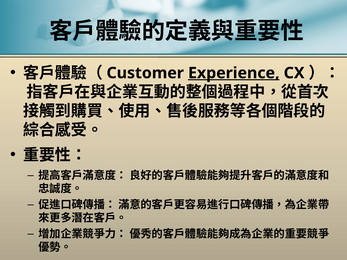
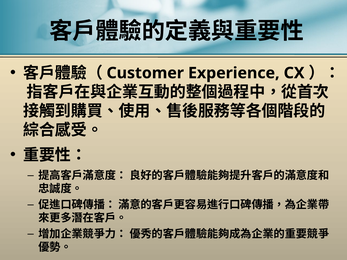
Experience underline: present -> none (234, 73)
